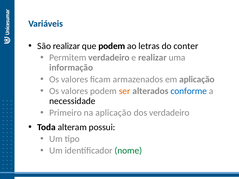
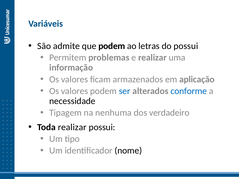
São realizar: realizar -> admite (66, 46)
do conter: conter -> possui (186, 46)
Permitem verdadeiro: verdadeiro -> problemas (109, 58)
ser colour: orange -> blue (125, 91)
Primeiro: Primeiro -> Tipagem (65, 113)
na aplicação: aplicação -> nenhuma (113, 113)
Toda alteram: alteram -> realizar (72, 127)
nome colour: green -> black (128, 151)
